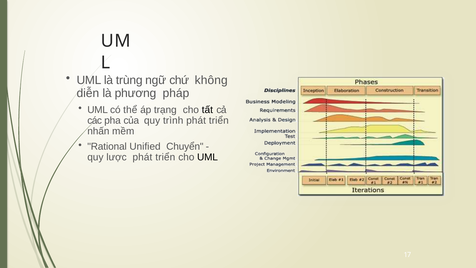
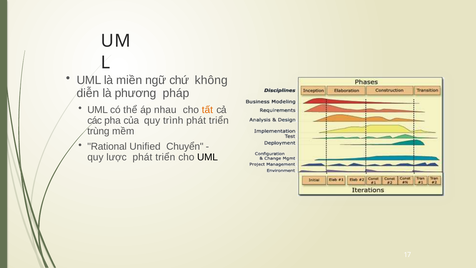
trùng: trùng -> miền (129, 80)
trạng: trạng -> nhau (165, 110)
tất colour: black -> orange (207, 110)
nhấn: nhấn -> trùng (98, 131)
